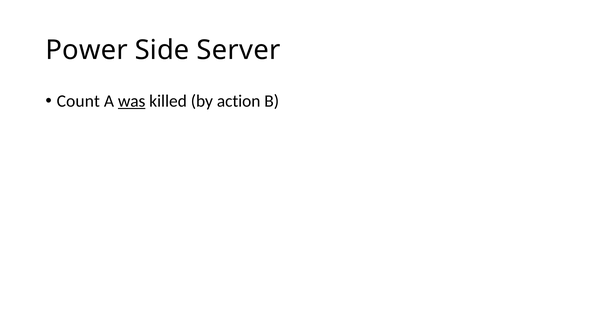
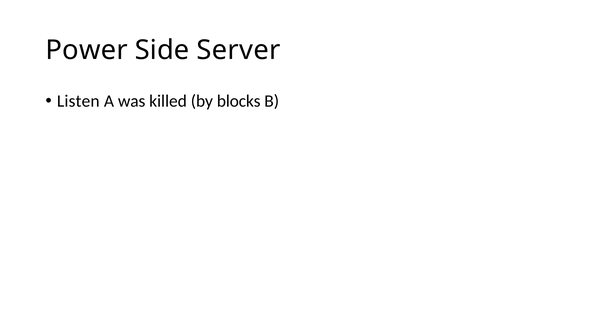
Count: Count -> Listen (78, 101)
was underline: present -> none (132, 101)
action: action -> blocks (239, 101)
